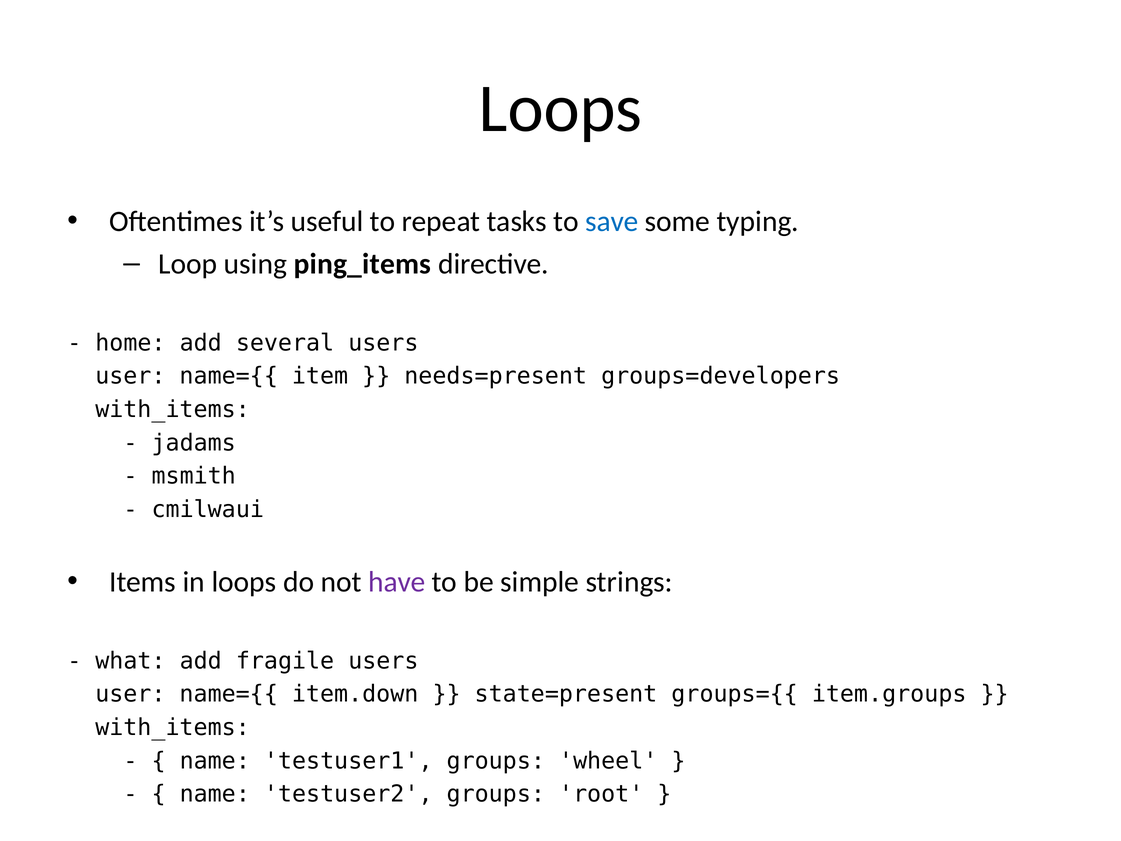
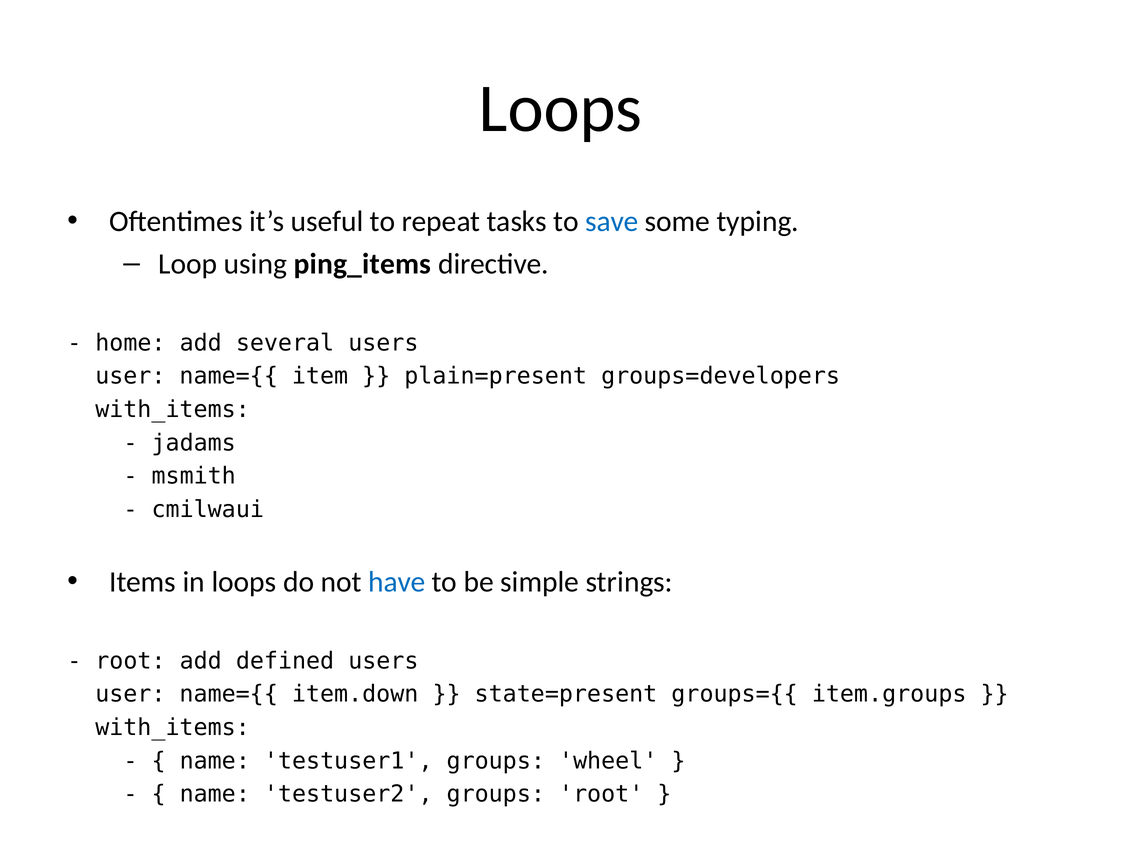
needs=present: needs=present -> plain=present (496, 376)
have colour: purple -> blue (397, 582)
what: what -> root (130, 661)
fragile: fragile -> defined (285, 661)
